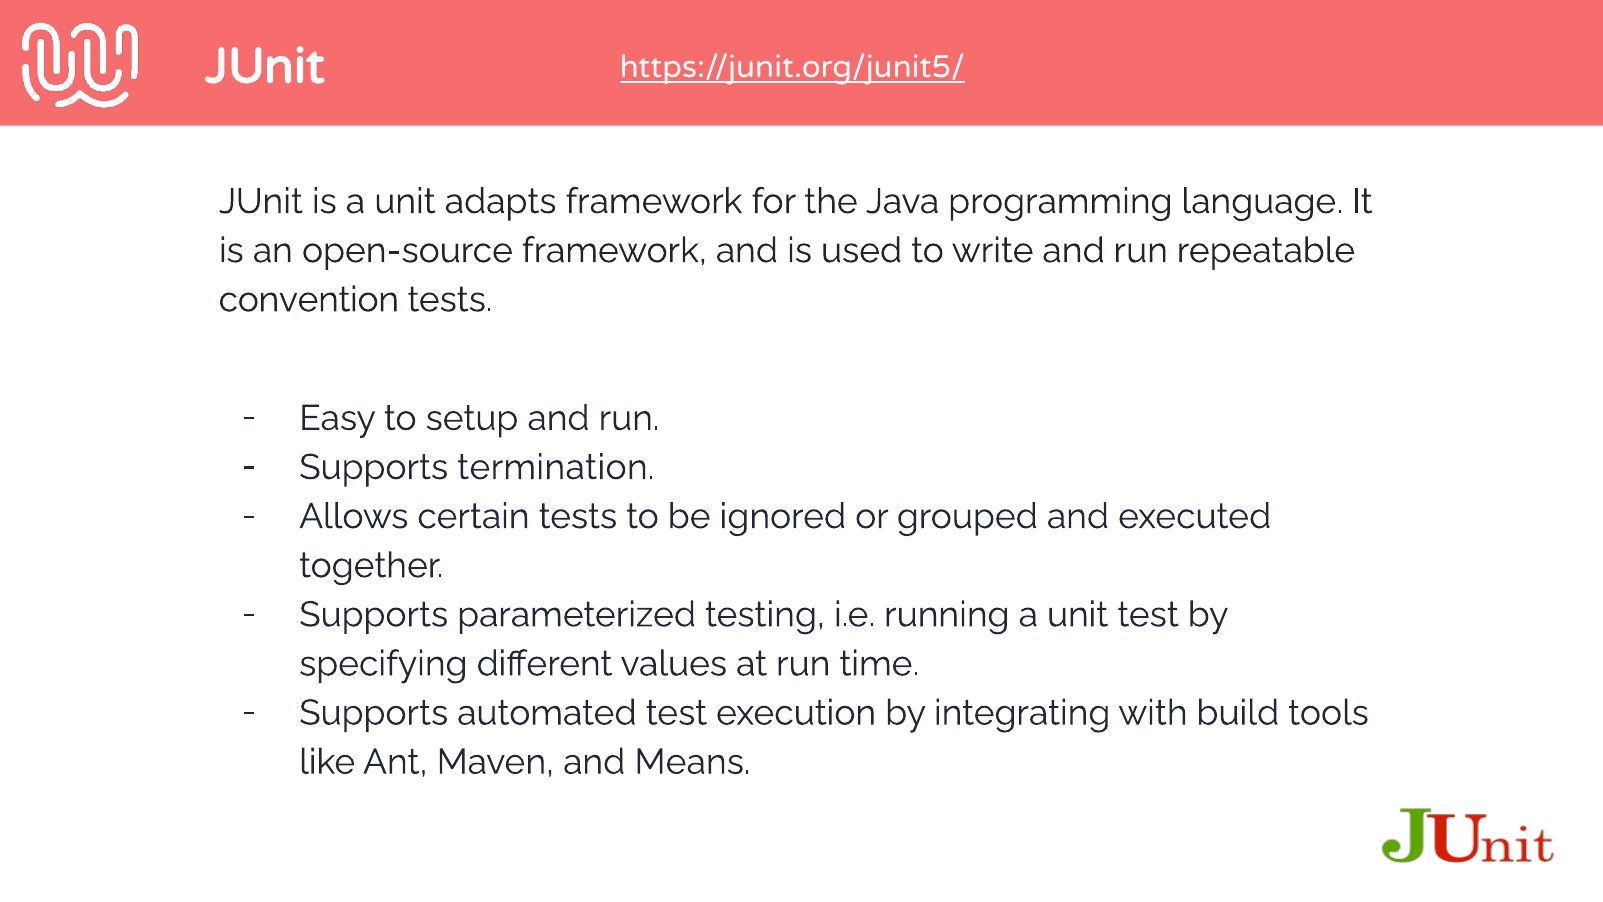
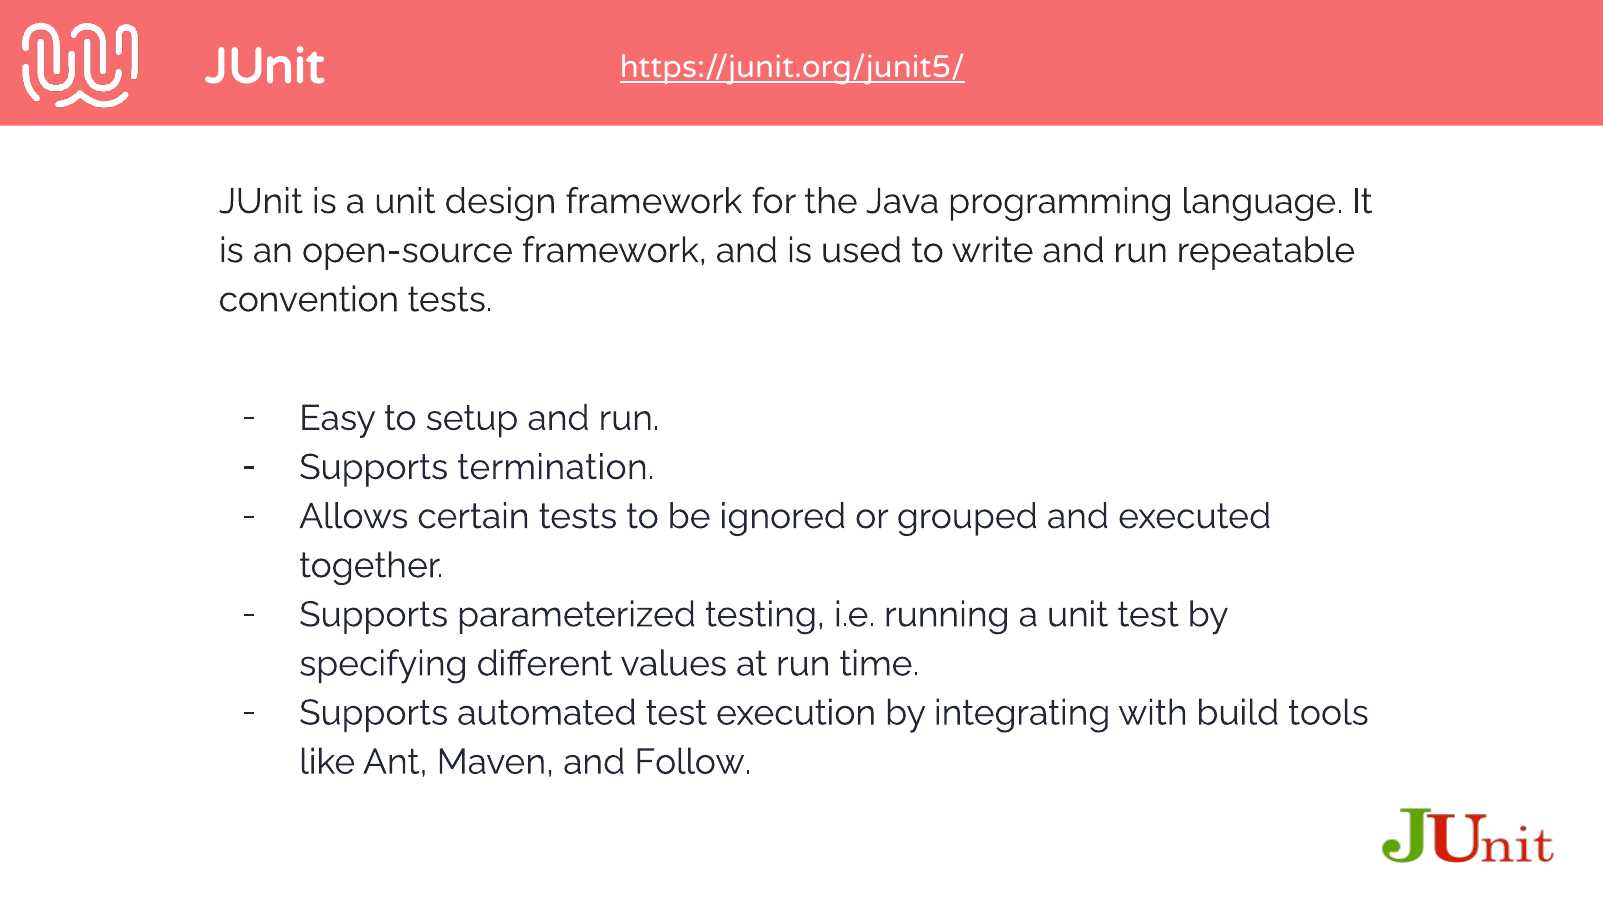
adapts: adapts -> design (500, 201)
Means: Means -> Follow (693, 762)
